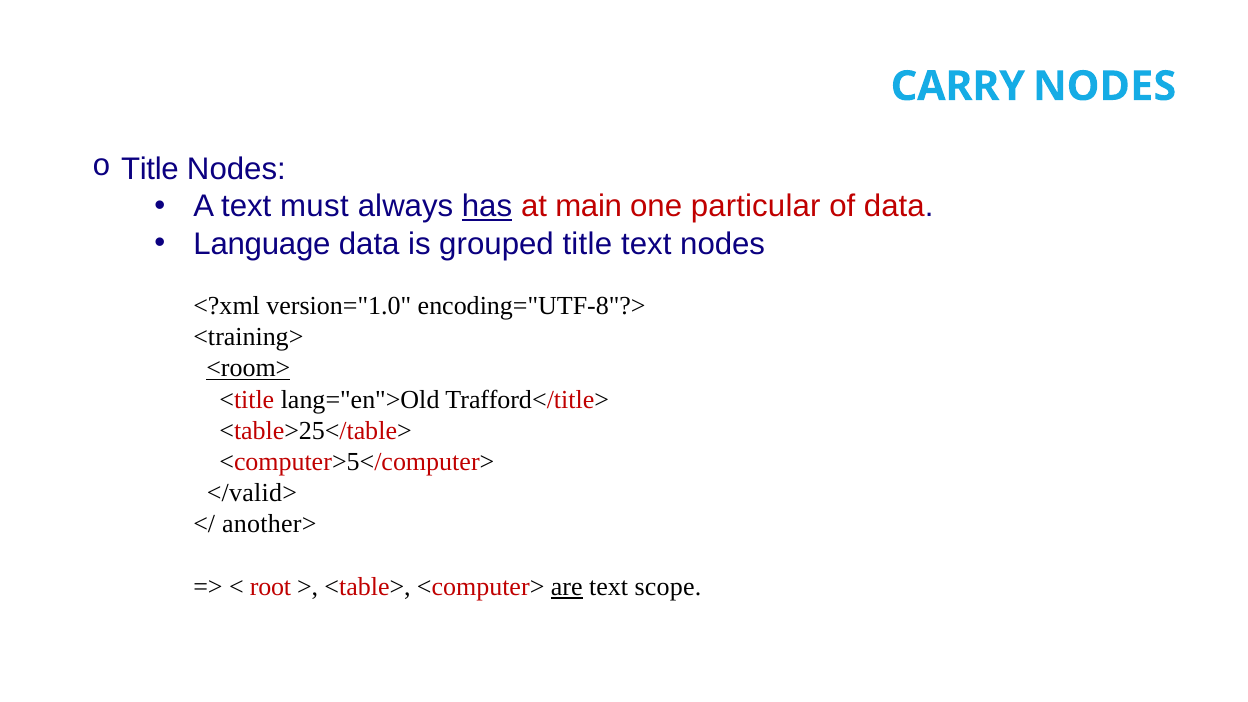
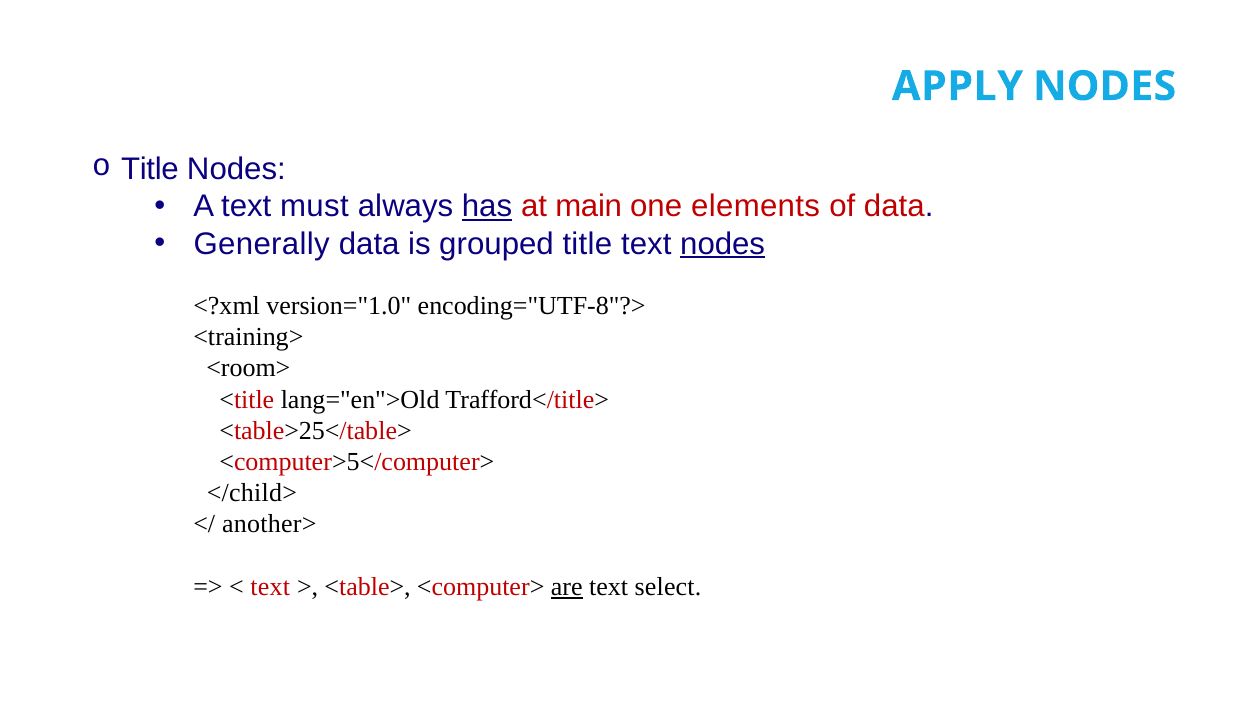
CARRY: CARRY -> APPLY (958, 86)
particular: particular -> elements (756, 207)
Language: Language -> Generally (262, 244)
nodes underline: none -> present (723, 244)
<room> underline: present -> none (248, 368)
</valid>: </valid> -> </child> (252, 493)
root: root -> text (270, 587)
scope: scope -> select (668, 587)
